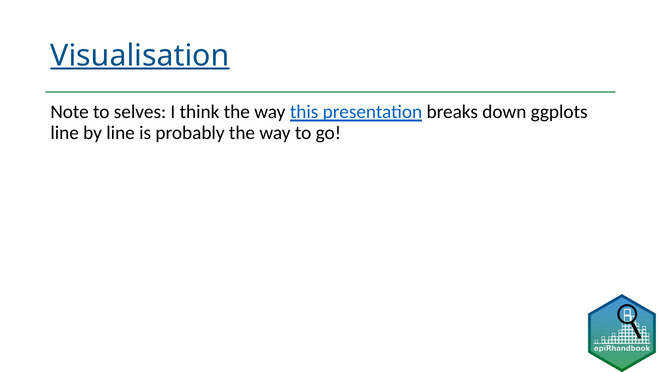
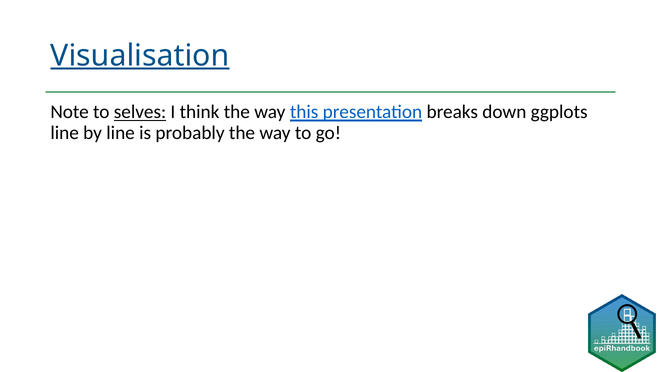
selves underline: none -> present (140, 112)
